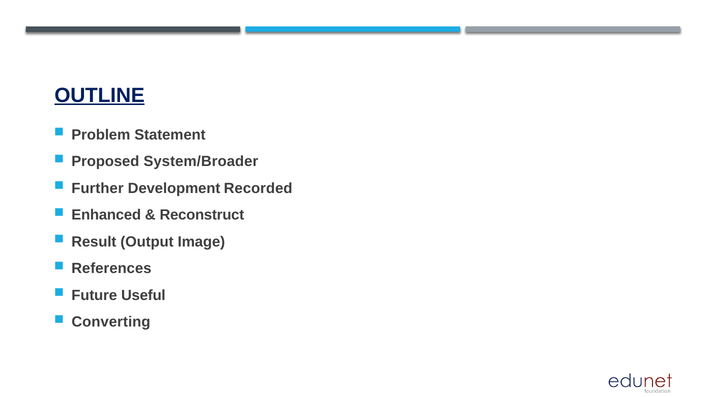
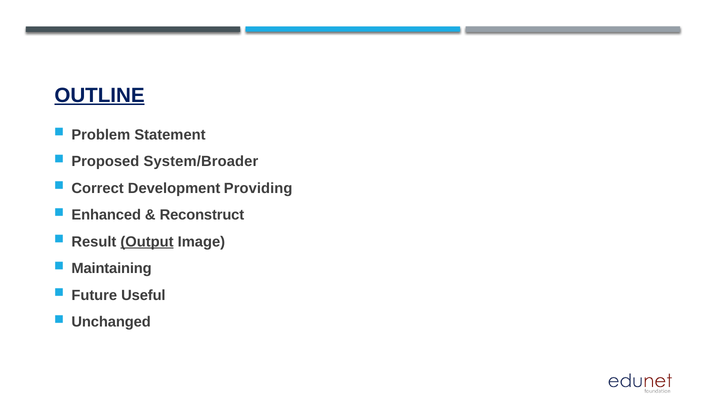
Further: Further -> Correct (98, 188)
Recorded: Recorded -> Providing (258, 188)
Output underline: none -> present (147, 242)
References: References -> Maintaining (112, 269)
Converting: Converting -> Unchanged (111, 322)
